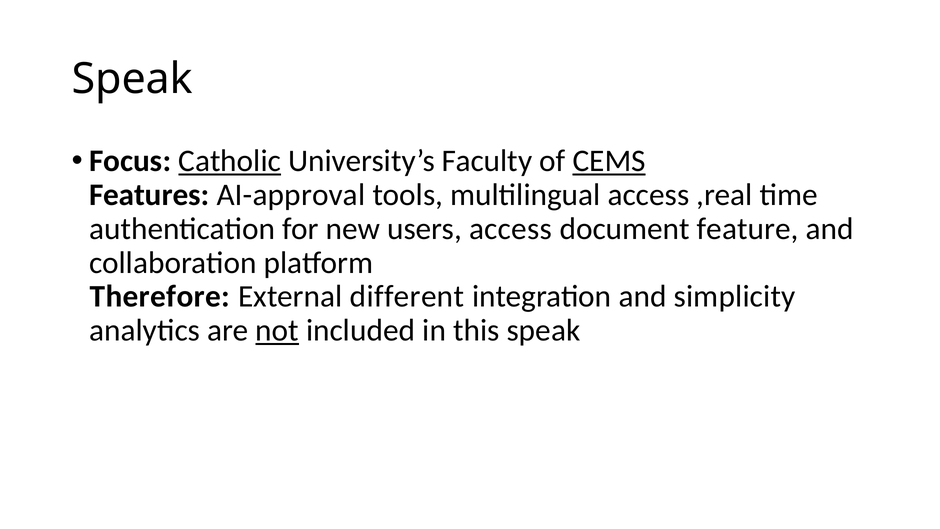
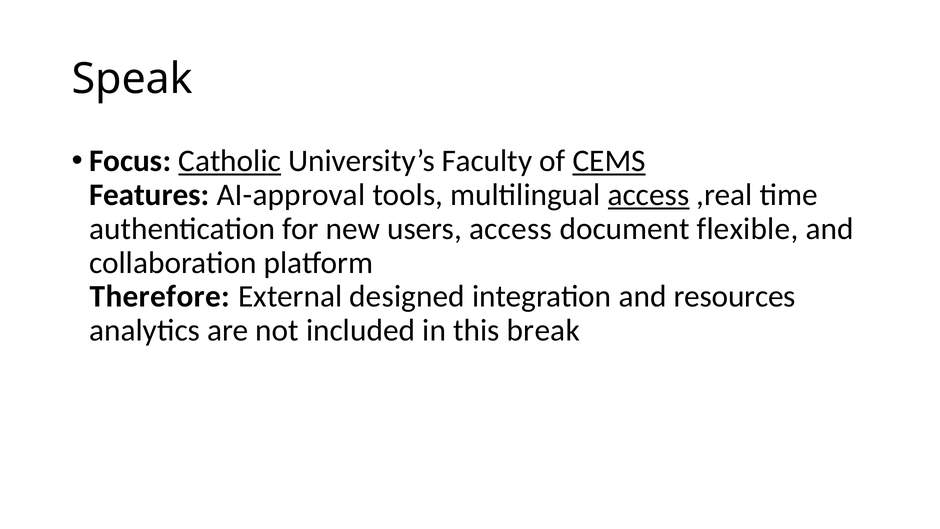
access underline: none -> present (649, 195)
feature: feature -> flexible (748, 229)
different: different -> designed (407, 296)
simplicity: simplicity -> resources (735, 296)
not underline: present -> none (277, 330)
this speak: speak -> break (543, 330)
